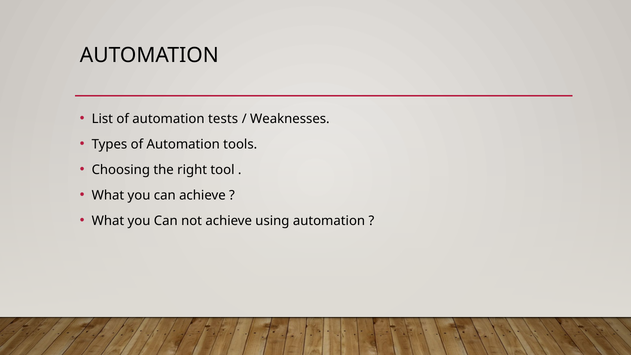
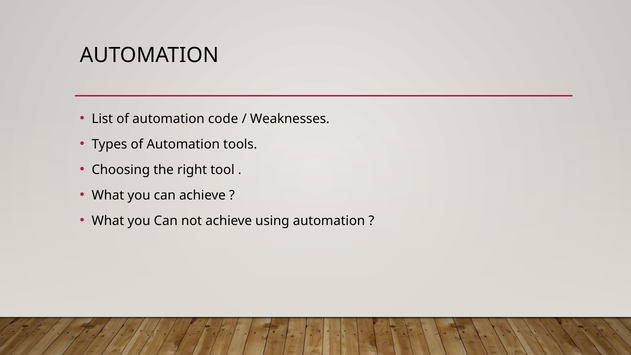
tests: tests -> code (223, 119)
